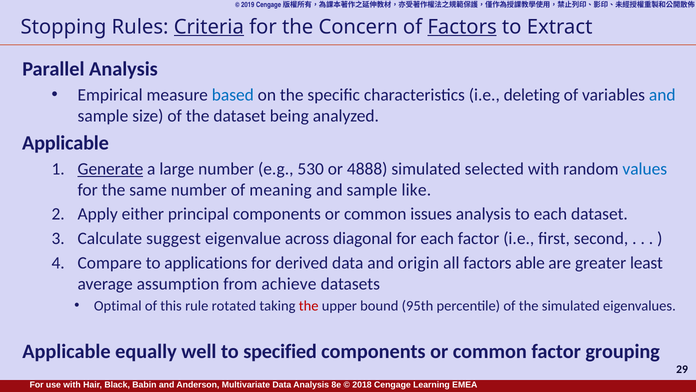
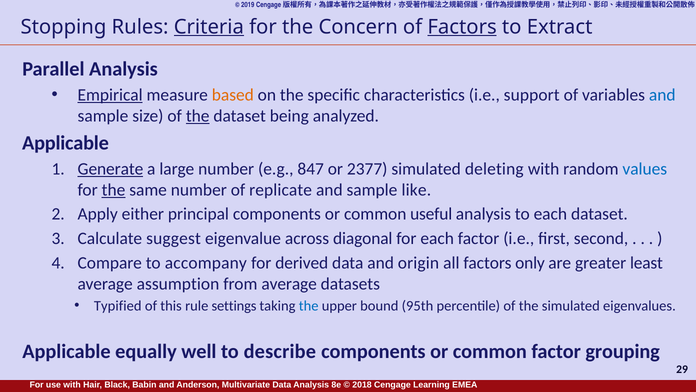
Empirical underline: none -> present (110, 95)
based colour: blue -> orange (233, 95)
deleting: deleting -> support (532, 95)
the underline: none -> present (198, 116)
530: 530 -> 847 (311, 169)
4888: 4888 -> 2377 (367, 169)
selected: selected -> deleting (494, 169)
the underline: none -> present (114, 190)
meaning: meaning -> replicate (281, 190)
issues: issues -> useful (431, 214)
applications: applications -> accompany (206, 263)
able: able -> only (530, 263)
from achieve: achieve -> average (289, 284)
Optimal: Optimal -> Typified (118, 305)
rotated: rotated -> settings (234, 305)
the colour: red -> blue (309, 305)
specified: specified -> describe (280, 351)
